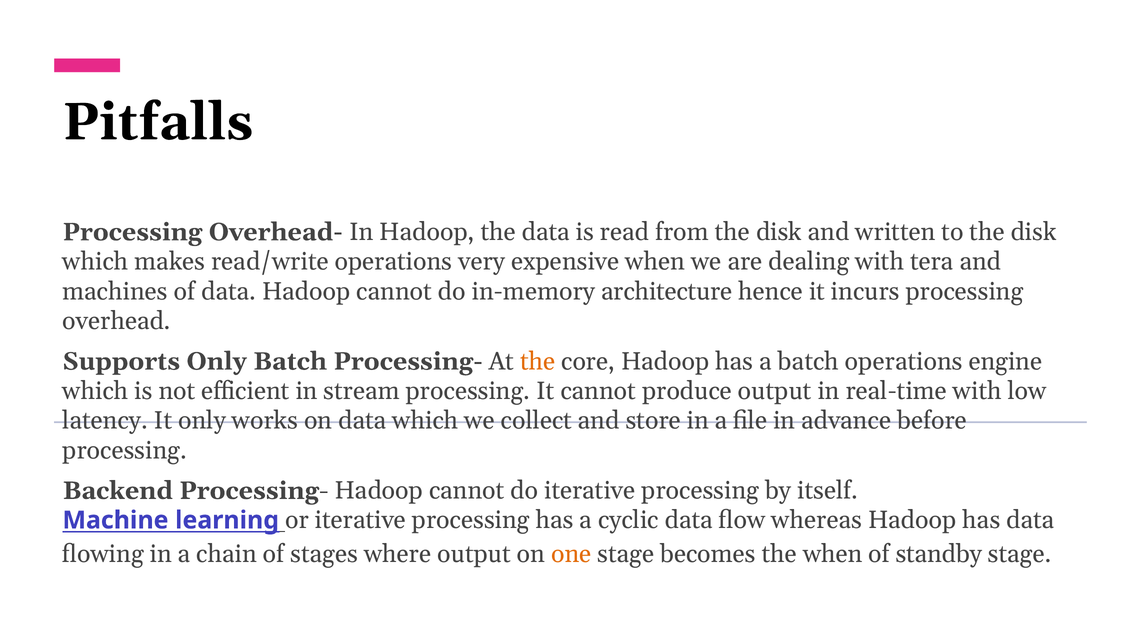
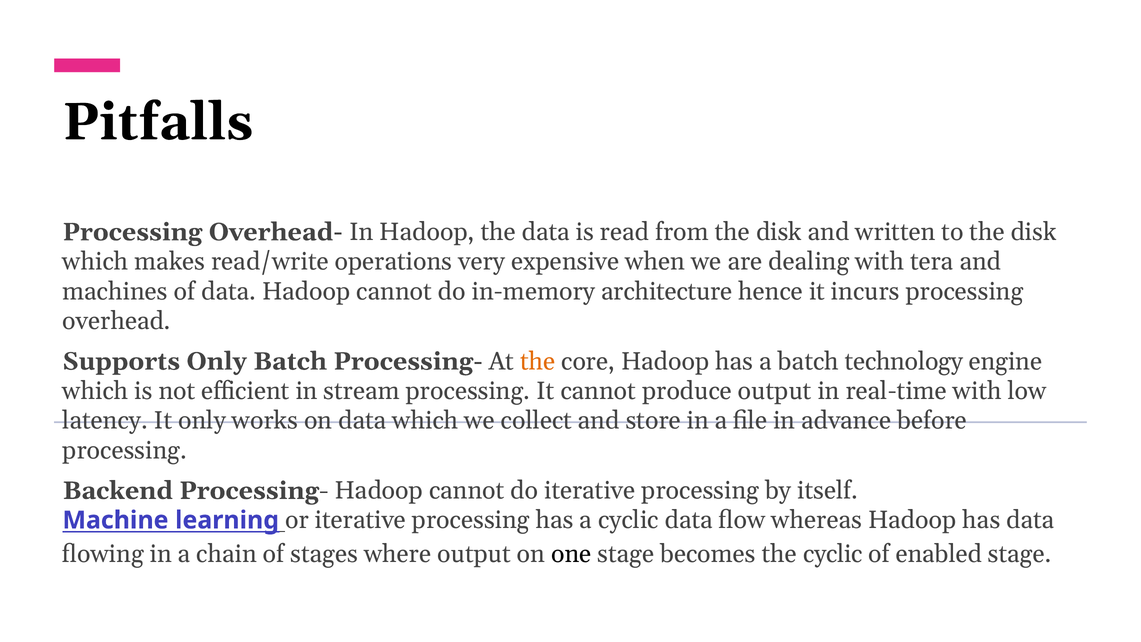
batch operations: operations -> technology (904, 361)
one colour: orange -> black (571, 554)
the when: when -> cyclic (833, 554)
standby: standby -> enabled (939, 554)
